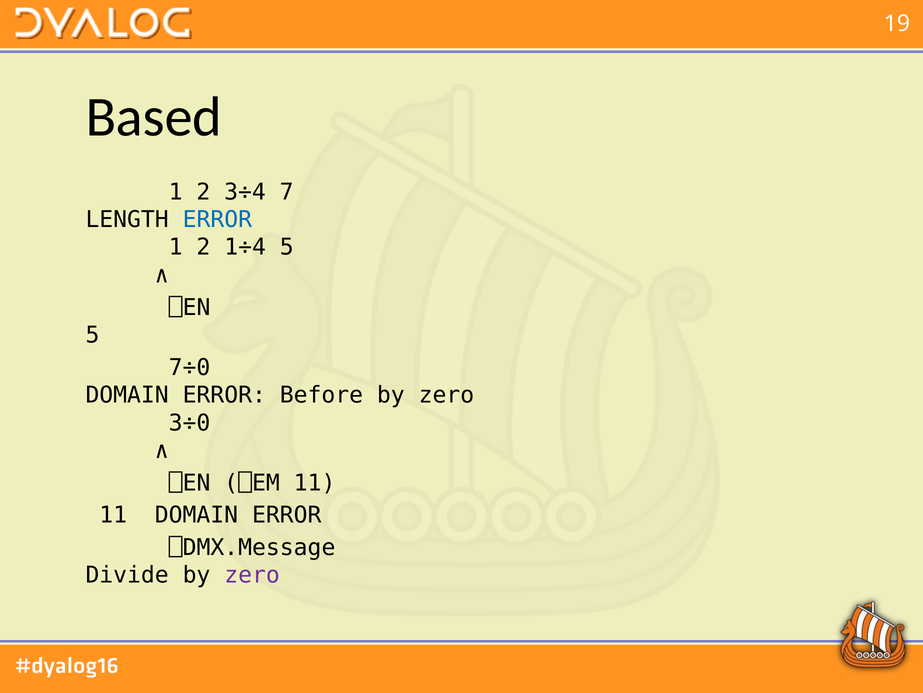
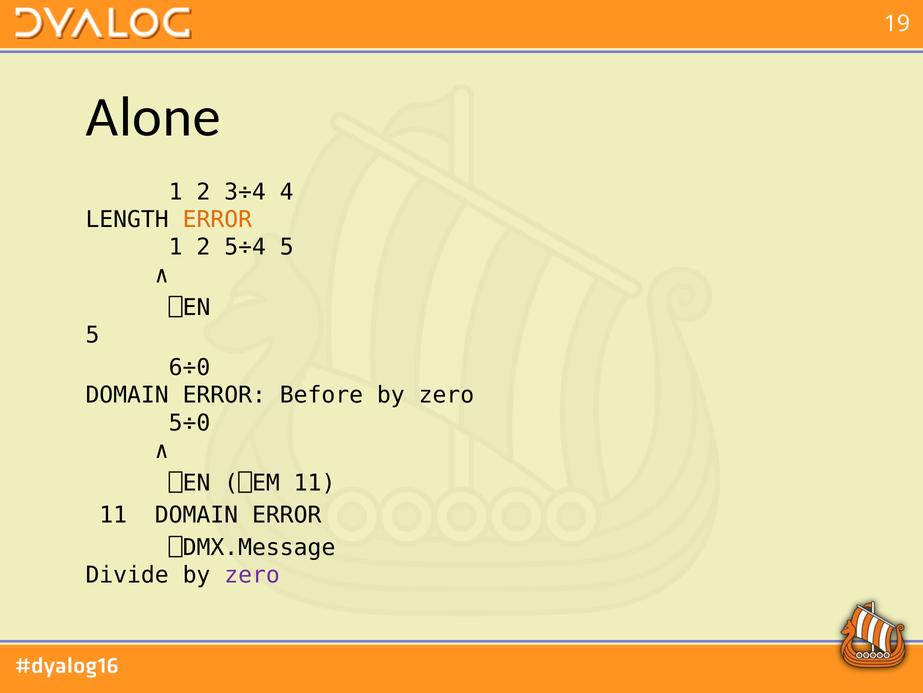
Based: Based -> Alone (153, 117)
7: 7 -> 4 (287, 192)
ERROR colour: blue -> orange (217, 219)
1÷4: 1÷4 -> 5÷4 (245, 247)
7÷0: 7÷0 -> 6÷0 (190, 367)
3÷0: 3÷0 -> 5÷0 (190, 422)
